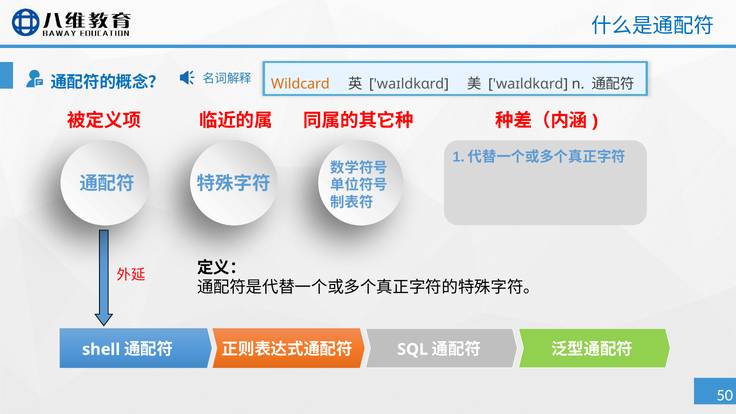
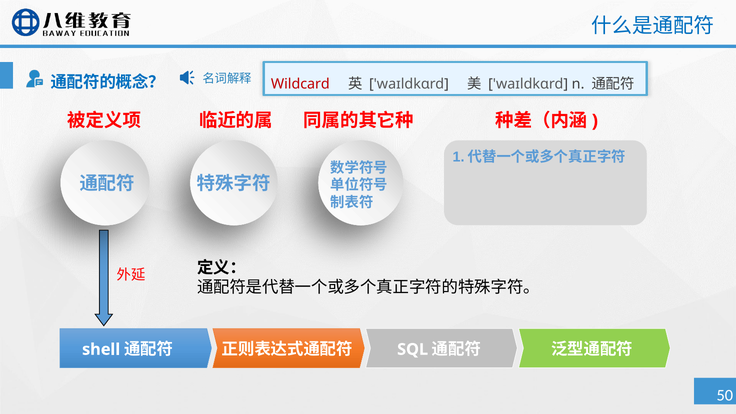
Wildcard colour: orange -> red (300, 84)
